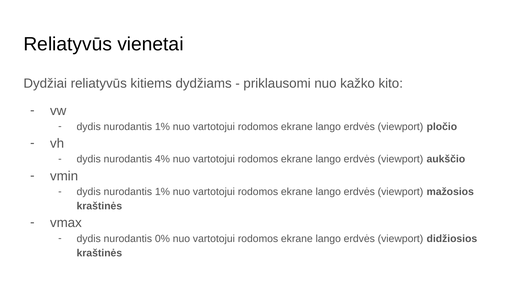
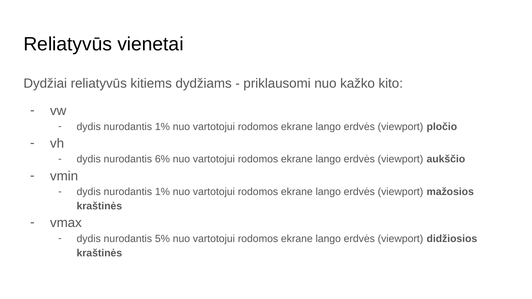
4%: 4% -> 6% (162, 159)
0%: 0% -> 5% (162, 239)
